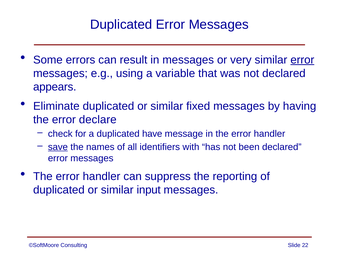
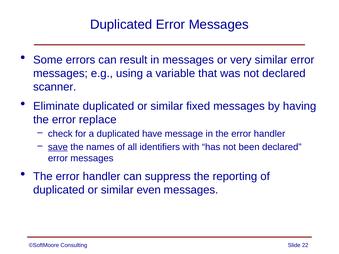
error underline: present -> none (302, 60)
appears: appears -> scanner (55, 87)
declare: declare -> replace (98, 120)
input: input -> even (149, 190)
